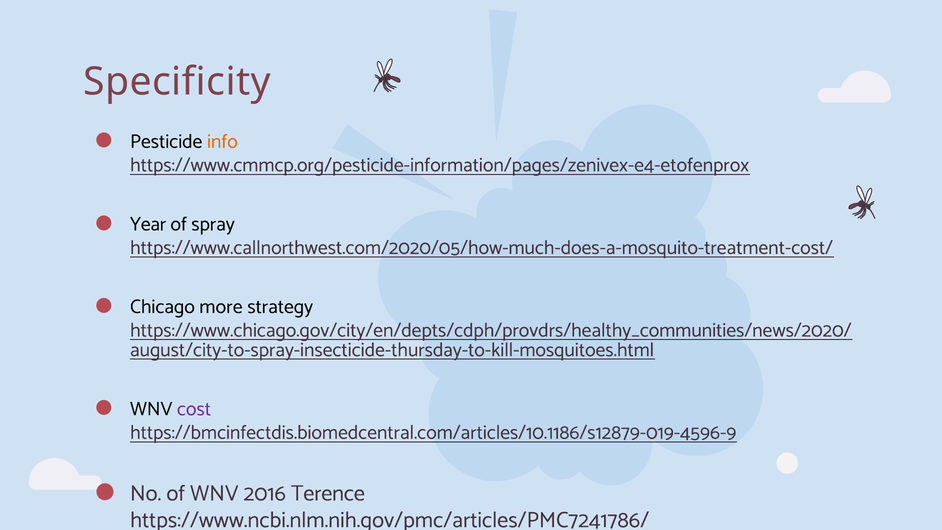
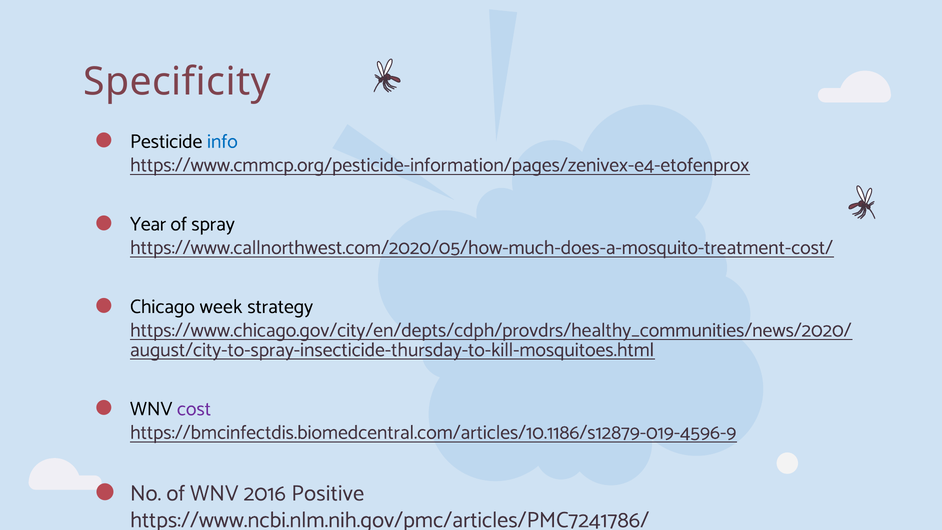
info colour: orange -> blue (222, 141)
more: more -> week (221, 306)
Terence: Terence -> Positive (328, 493)
